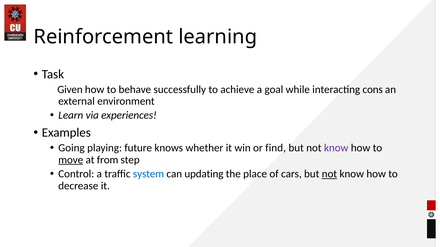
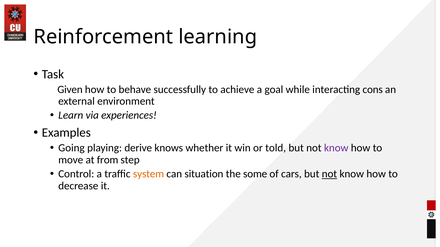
future: future -> derive (138, 148)
find: find -> told (276, 148)
move underline: present -> none (71, 160)
system colour: blue -> orange (149, 174)
updating: updating -> situation (204, 174)
place: place -> some (255, 174)
